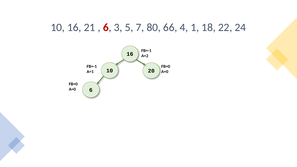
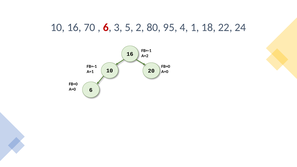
21: 21 -> 70 (89, 28)
7: 7 -> 2 (140, 28)
66: 66 -> 95 (170, 28)
